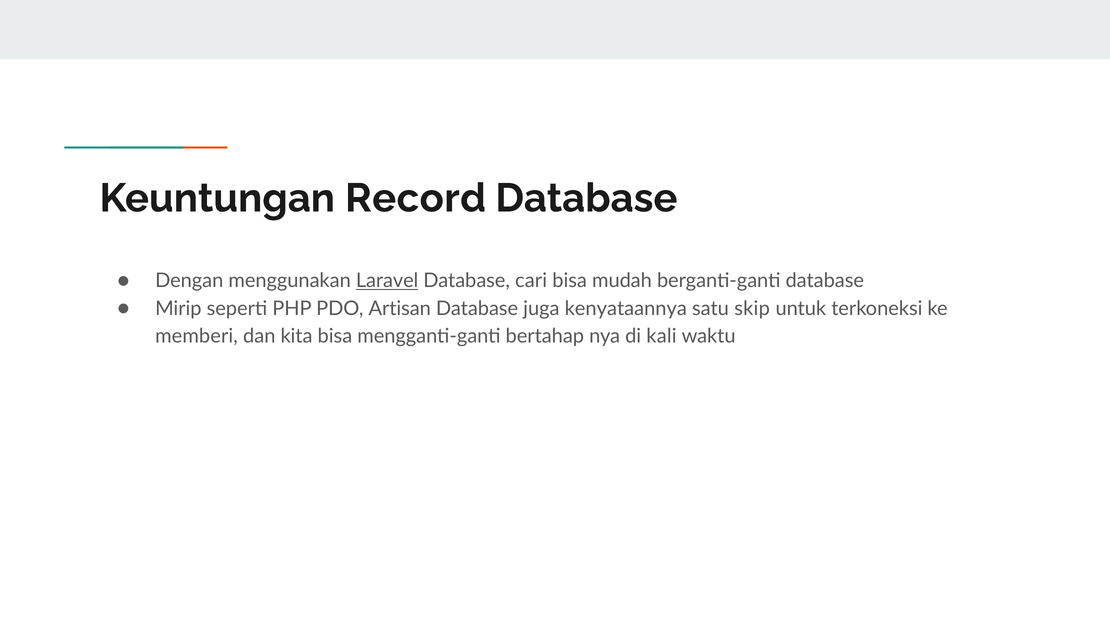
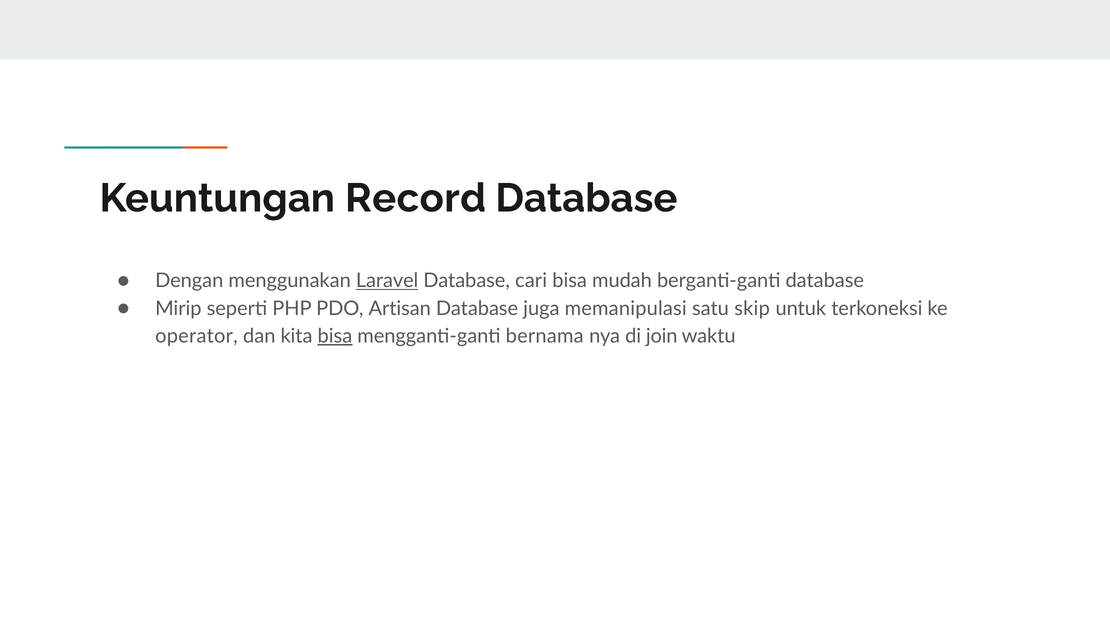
kenyataannya: kenyataannya -> memanipulasi (626, 308)
memberi: memberi -> operator (196, 336)
bisa underline: none -> present (335, 336)
bertahap: bertahap -> bernama (545, 336)
kali: kali -> join (662, 336)
